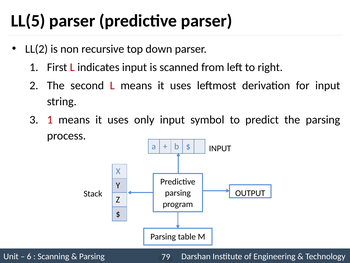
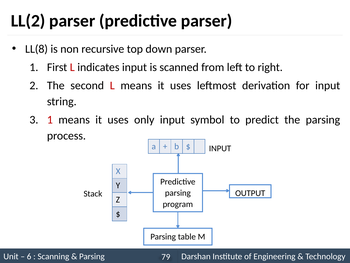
LL(5: LL(5 -> LL(2 (28, 21)
LL(2: LL(2 -> LL(8 (37, 49)
